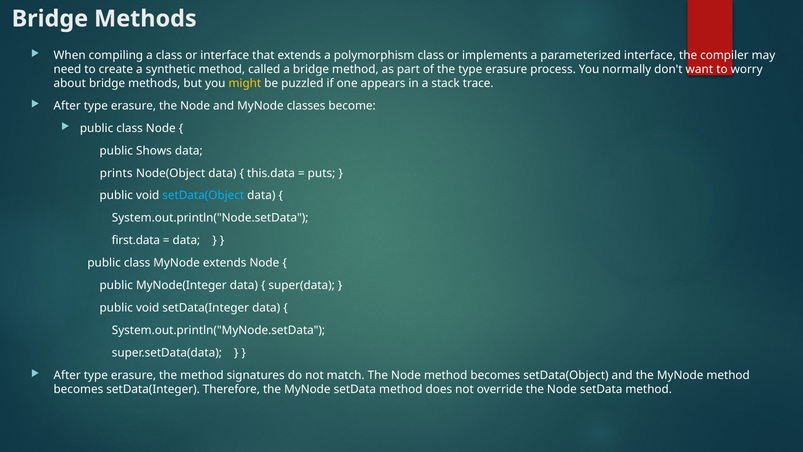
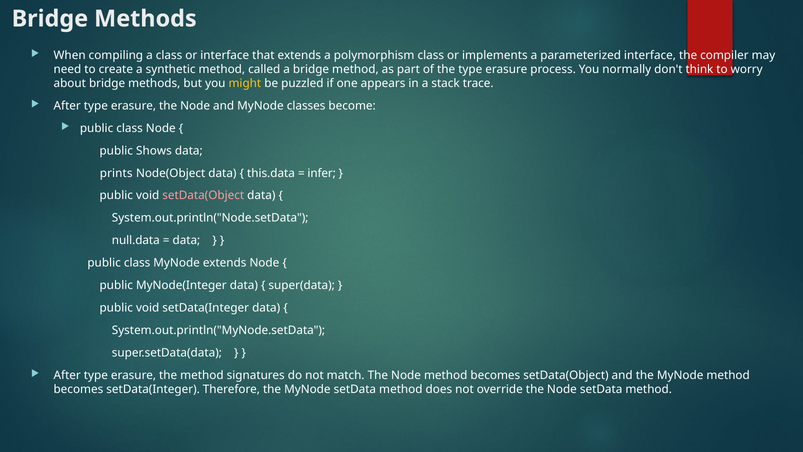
want: want -> think (699, 69)
puts: puts -> infer (322, 173)
setData(Object colour: light blue -> pink (203, 195)
first.data: first.data -> null.data (136, 240)
